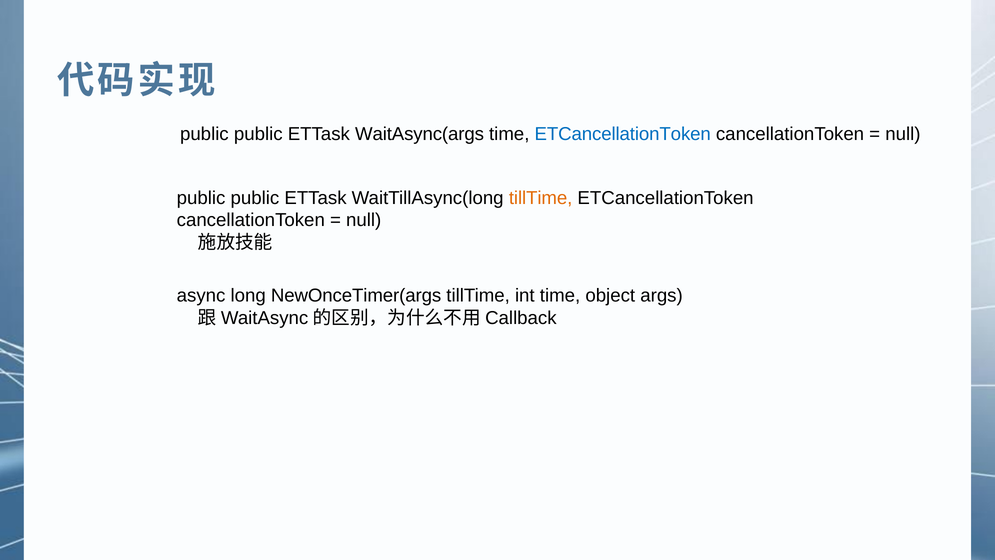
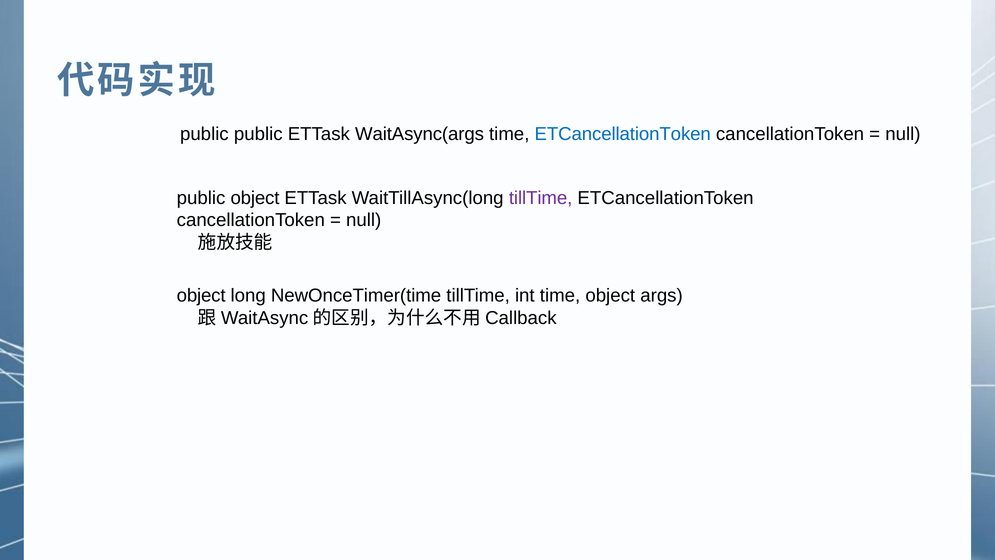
public: public -> object (255, 198)
tillTime colour: orange -> purple (541, 198)
async: async -> object (201, 295)
NewOnceTimer(args: NewOnceTimer(args -> NewOnceTimer(time (356, 295)
